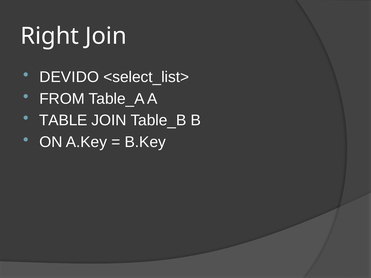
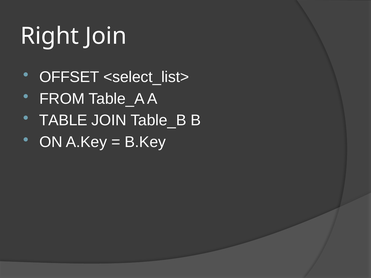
DEVIDO: DEVIDO -> OFFSET (69, 77)
